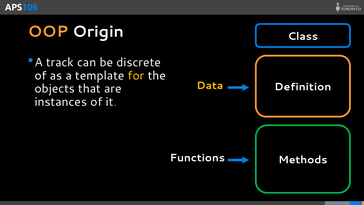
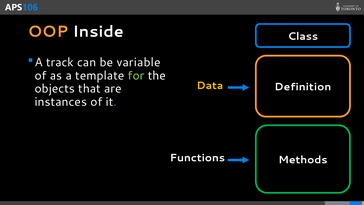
Origin: Origin -> Inside (98, 32)
discrete: discrete -> variable (139, 62)
for colour: yellow -> light green (136, 75)
